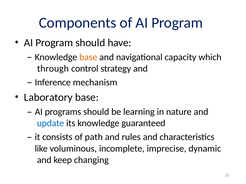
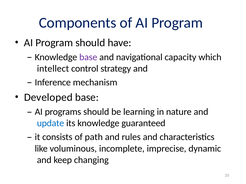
base colour: orange -> purple (88, 57)
through: through -> intellect (53, 69)
Laboratory: Laboratory -> Developed (48, 98)
